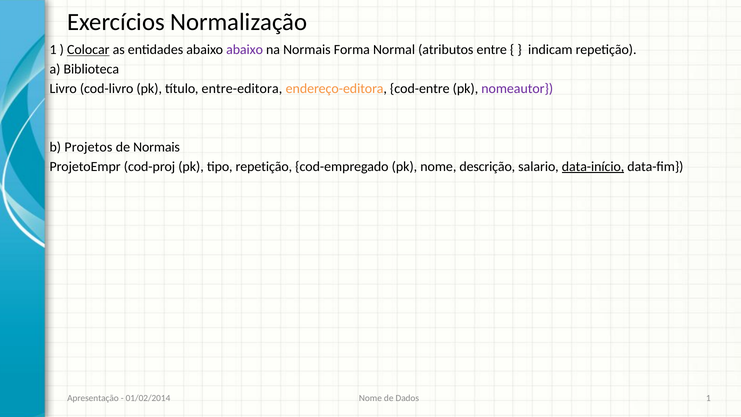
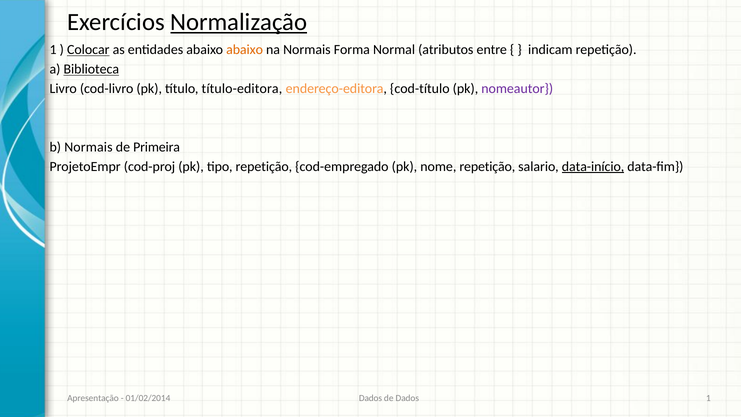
Normalização underline: none -> present (239, 22)
abaixo colour: purple -> orange (245, 50)
Biblioteca underline: none -> present (91, 69)
entre-editora: entre-editora -> título-editora (242, 89)
cod-entre: cod-entre -> cod-título (420, 89)
b Projetos: Projetos -> Normais (88, 147)
de Normais: Normais -> Primeira (157, 147)
nome descrição: descrição -> repetição (487, 167)
Nome: Nome -> Dados (370, 398)
